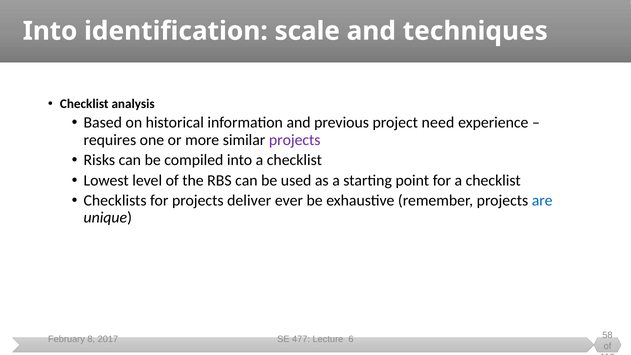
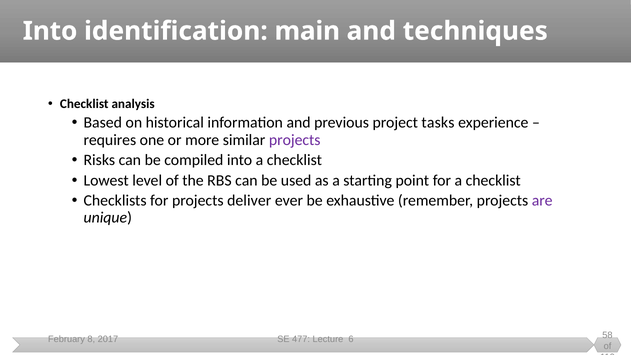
scale: scale -> main (307, 31)
need: need -> tasks (438, 123)
are colour: blue -> purple (542, 201)
